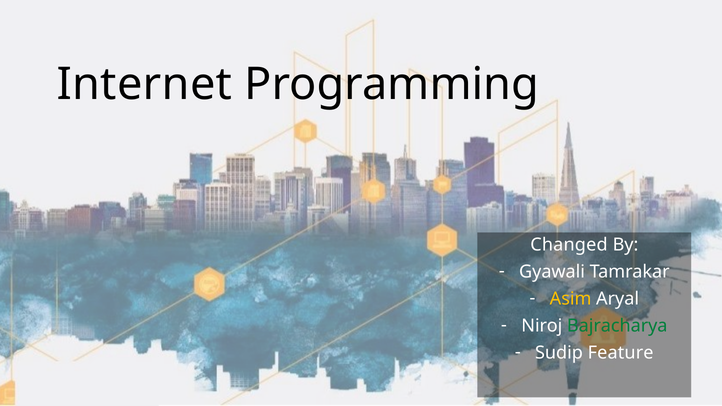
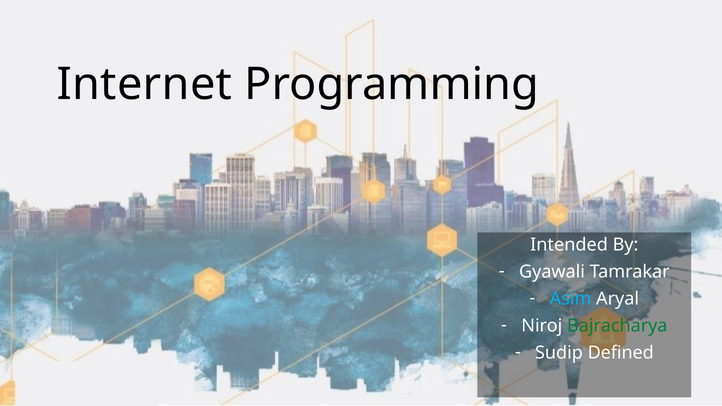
Changed: Changed -> Intended (569, 245)
Asim colour: yellow -> light blue (571, 299)
Feature: Feature -> Defined (621, 353)
